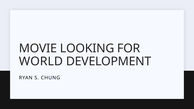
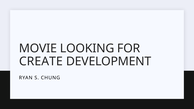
WORLD: WORLD -> CREATE (41, 61)
